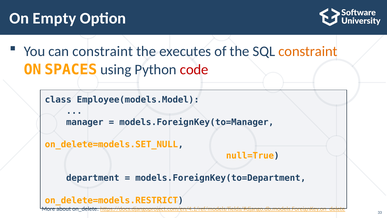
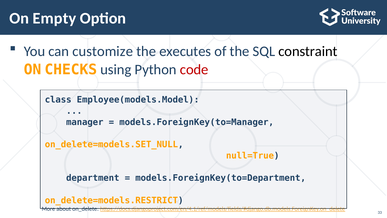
can constraint: constraint -> customize (103, 51)
constraint colour: orange -> black (308, 51)
SPACES: SPACES -> CHECKS (71, 69)
